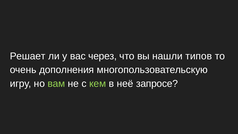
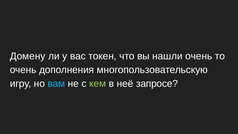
Решает: Решает -> Домену (28, 56)
через: через -> токен (102, 56)
нашли типов: типов -> очень (199, 56)
вам colour: light green -> light blue (56, 83)
